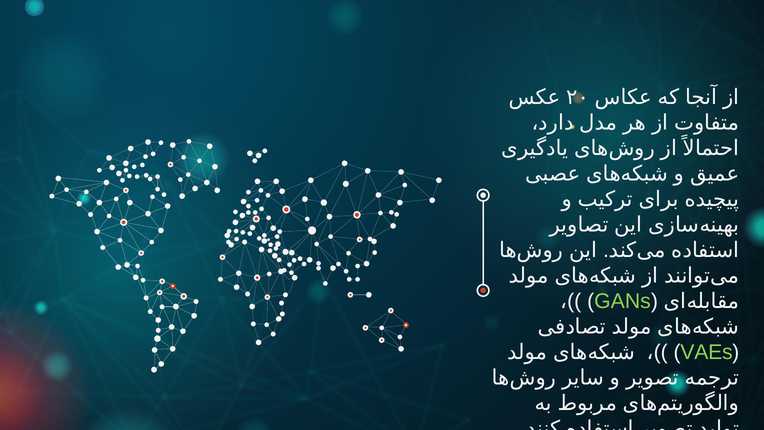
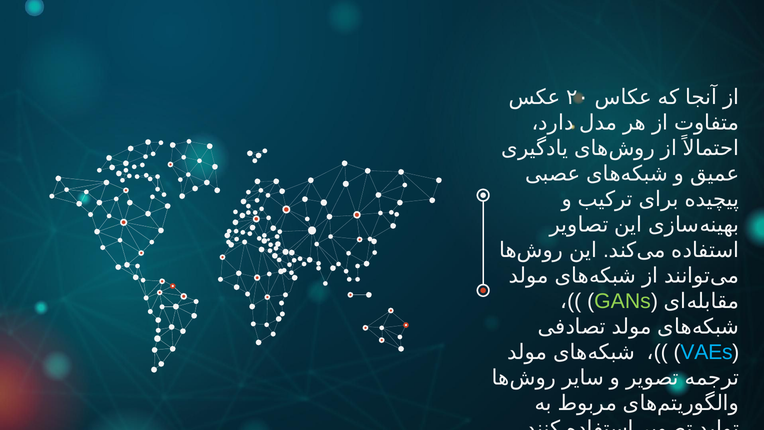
VAEs colour: light green -> light blue (707, 352)
